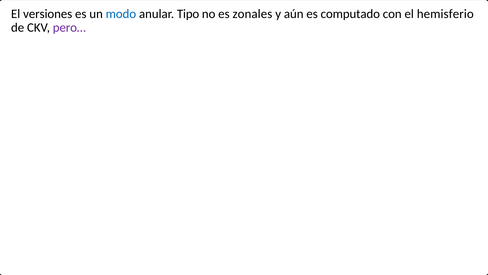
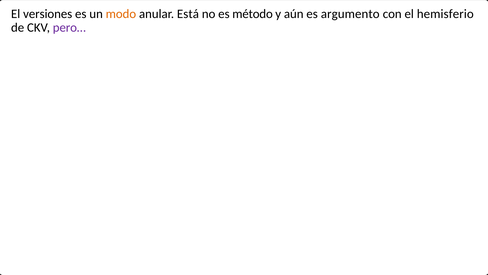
modo colour: blue -> orange (121, 14)
Tipo: Tipo -> Está (188, 14)
zonales: zonales -> método (253, 14)
computado: computado -> argumento (350, 14)
